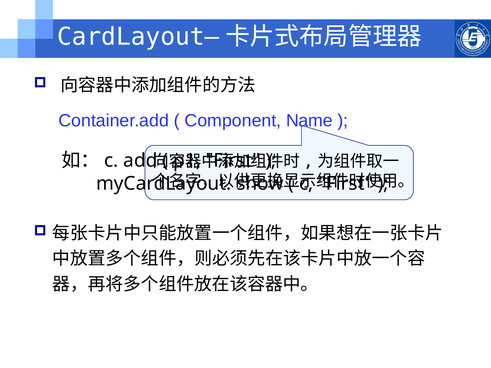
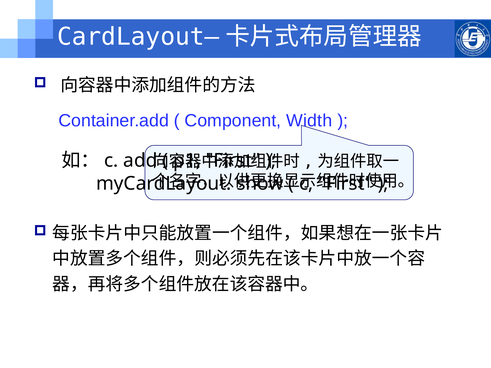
Name: Name -> Width (309, 121)
